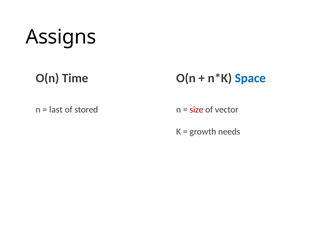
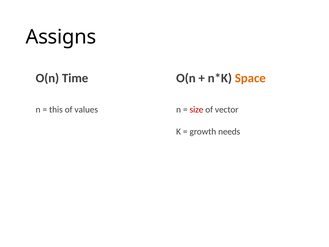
Space colour: blue -> orange (250, 78)
last: last -> this (56, 110)
stored: stored -> values (86, 110)
